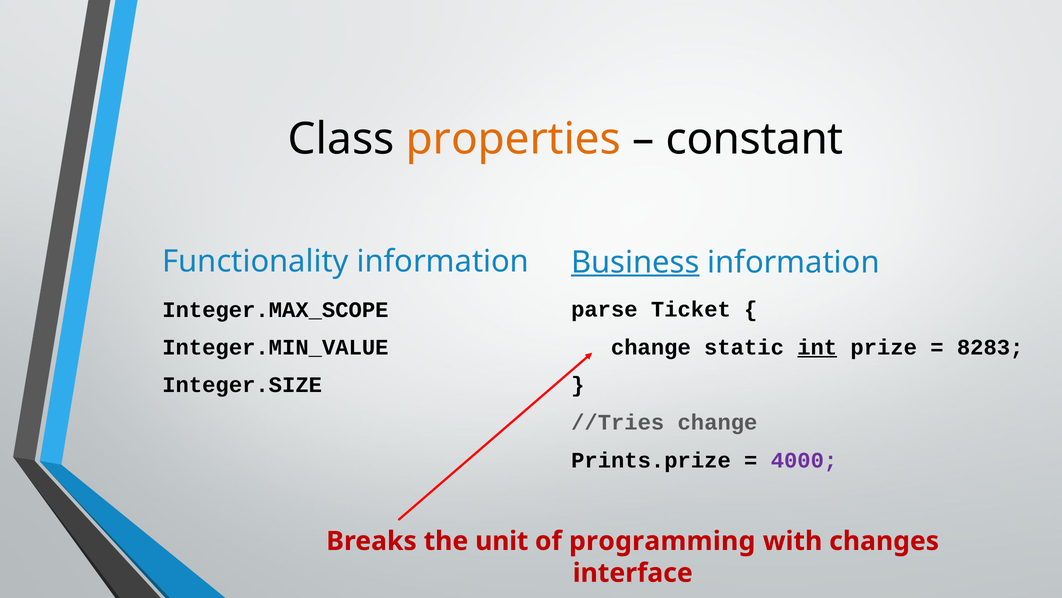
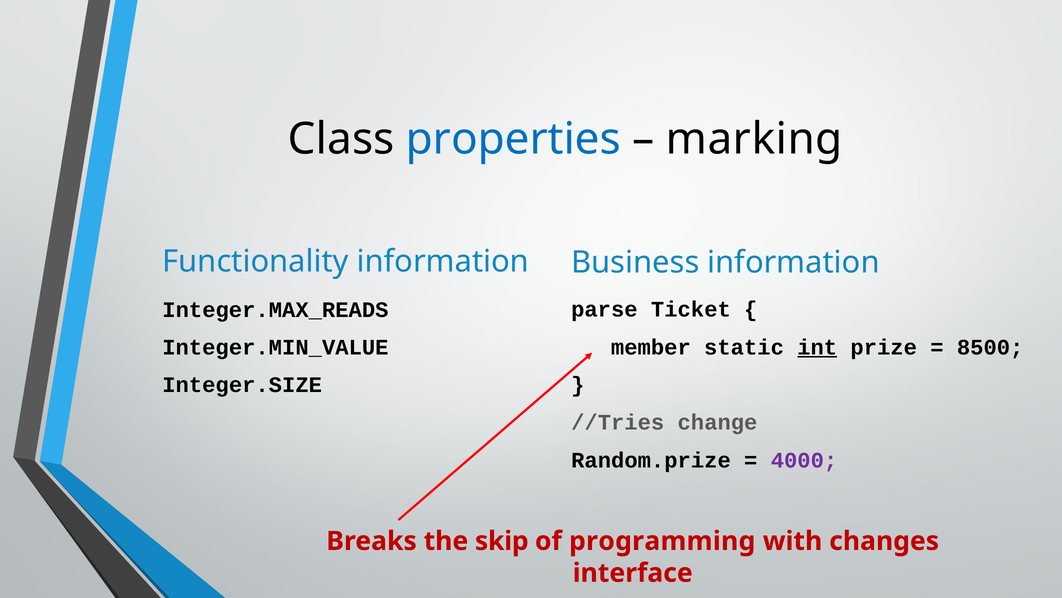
properties colour: orange -> blue (513, 139)
constant: constant -> marking (754, 139)
Business underline: present -> none (635, 262)
Integer.MAX_SCOPE: Integer.MAX_SCOPE -> Integer.MAX_READS (275, 309)
change: change -> member (651, 347)
8283: 8283 -> 8500 (990, 347)
Prints.prize: Prints.prize -> Random.prize (651, 460)
unit: unit -> skip (502, 541)
